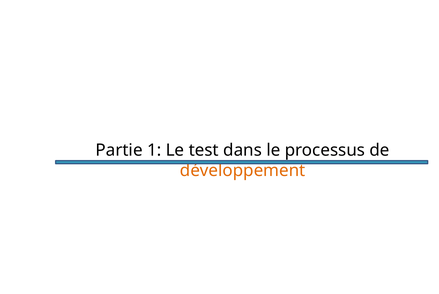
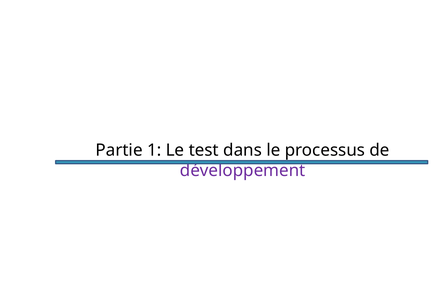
développement colour: orange -> purple (243, 171)
